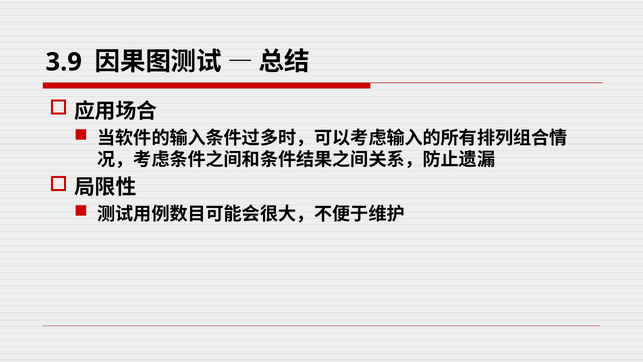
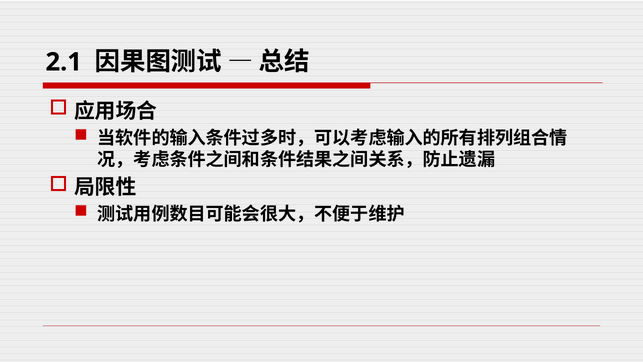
3.9: 3.9 -> 2.1 (64, 62)
